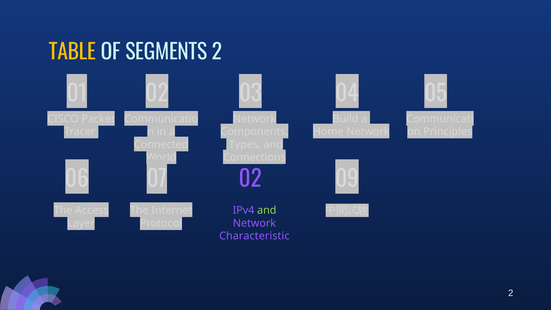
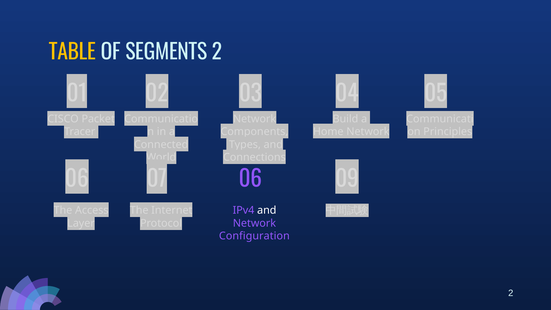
07 02: 02 -> 06 (250, 179)
and colour: light green -> white (267, 210)
Characteristic: Characteristic -> Configuration (254, 236)
